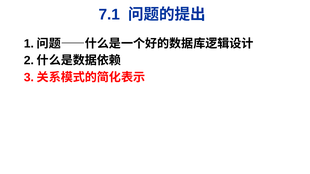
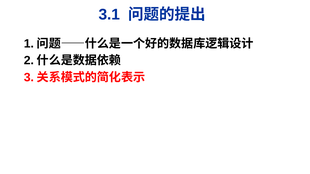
7.1: 7.1 -> 3.1 (109, 15)
